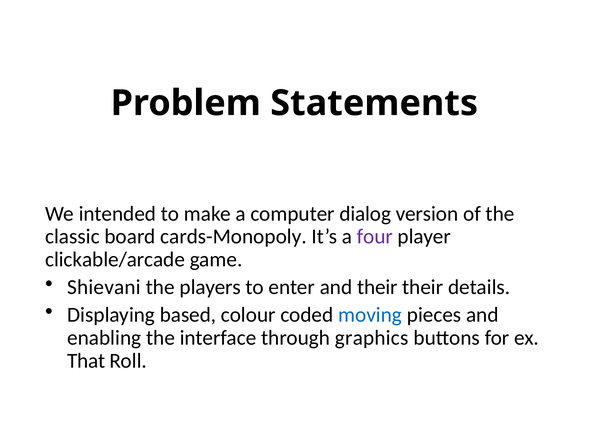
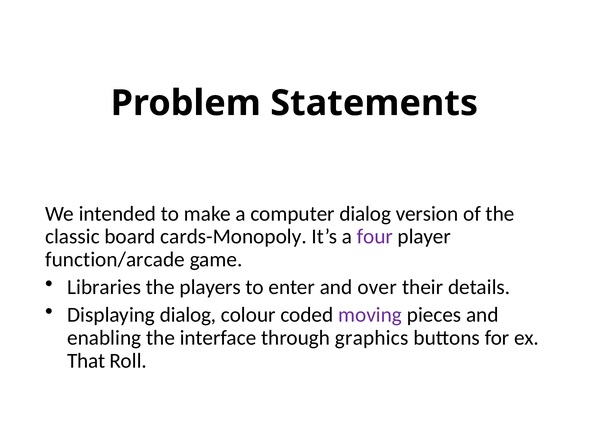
clickable/arcade: clickable/arcade -> function/arcade (115, 259)
Shievani: Shievani -> Libraries (104, 287)
and their: their -> over (377, 287)
Displaying based: based -> dialog (188, 315)
moving colour: blue -> purple (370, 315)
